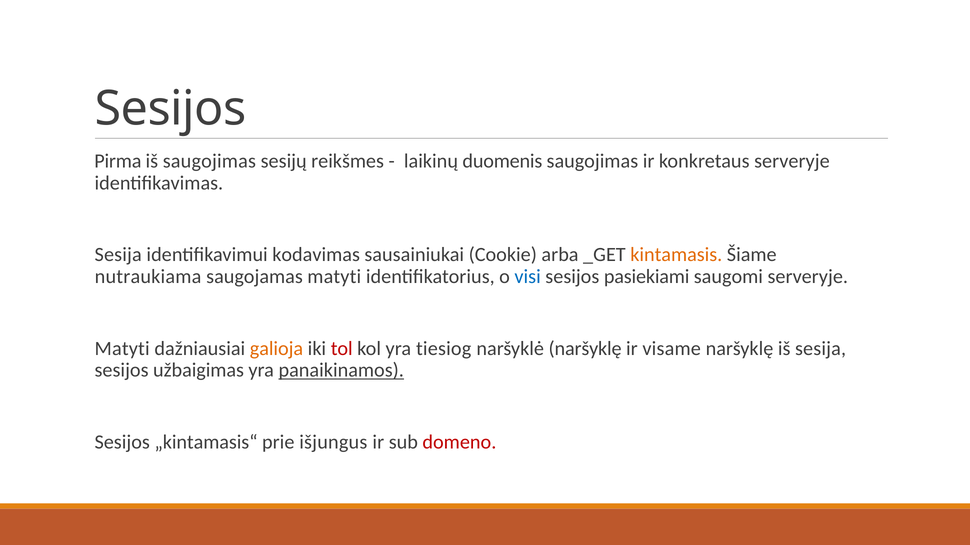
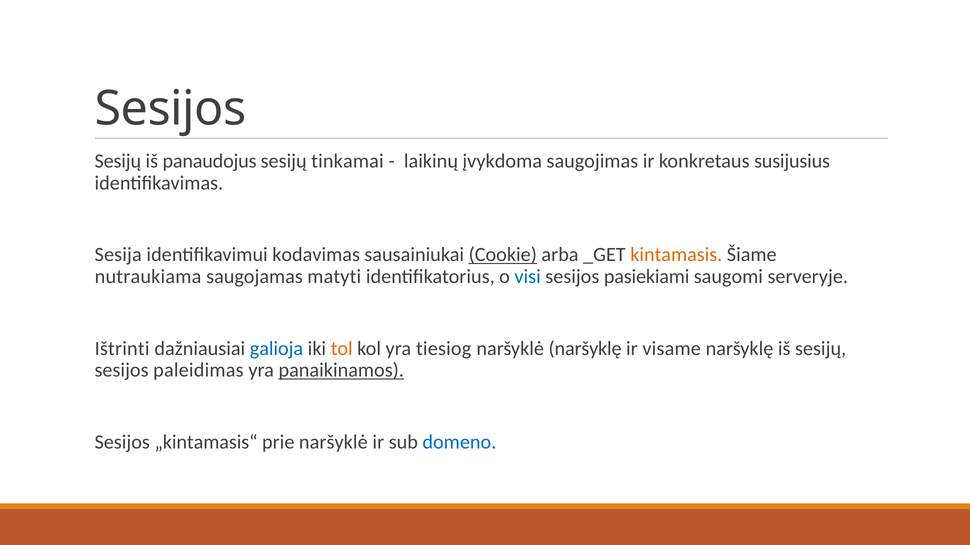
Pirma: Pirma -> Sesijų (118, 161)
iš saugojimas: saugojimas -> panaudojus (210, 161)
reikšmes: reikšmes -> tinkamai (347, 161)
duomenis: duomenis -> įvykdoma (502, 161)
konkretaus serveryje: serveryje -> susijusius (792, 161)
Cookie underline: none -> present (503, 255)
Matyti: Matyti -> Ištrinti (122, 349)
galioja colour: orange -> blue (276, 349)
tol colour: red -> orange (342, 349)
iš sesija: sesija -> sesijų (821, 349)
užbaigimas: užbaigimas -> paleidimas (198, 371)
prie išjungus: išjungus -> naršyklė (333, 443)
domeno colour: red -> blue (459, 443)
